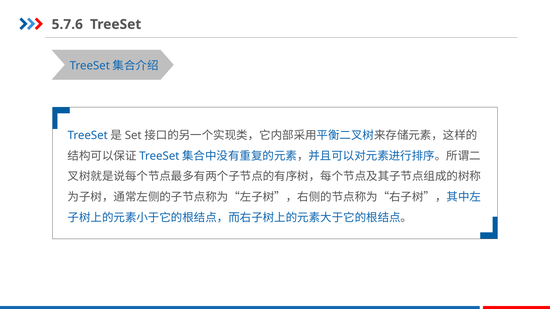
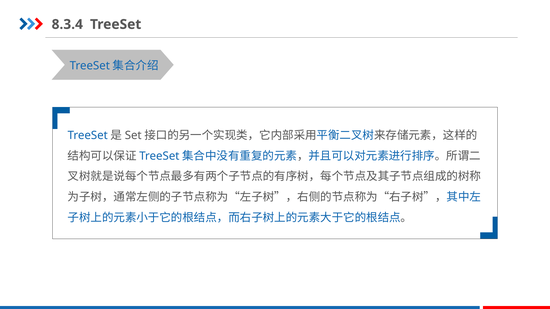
5.7.6: 5.7.6 -> 8.3.4 (67, 24)
